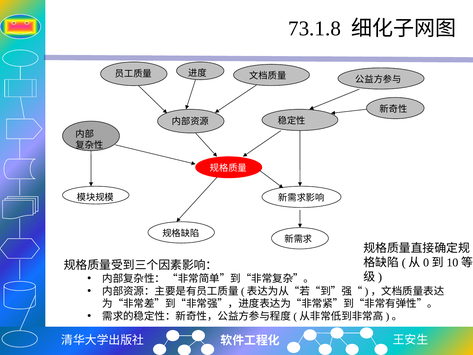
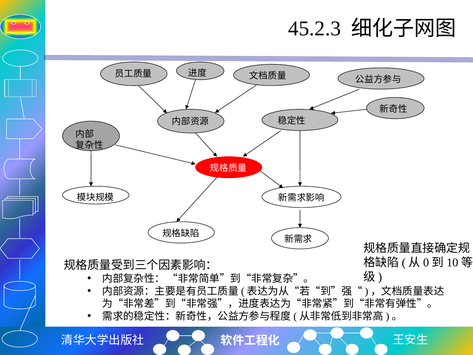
73.1.8: 73.1.8 -> 45.2.3 (315, 28)
